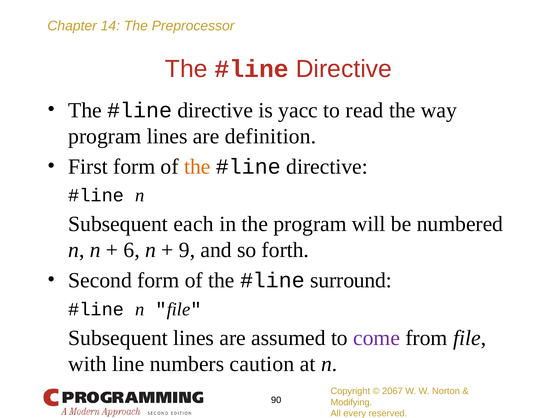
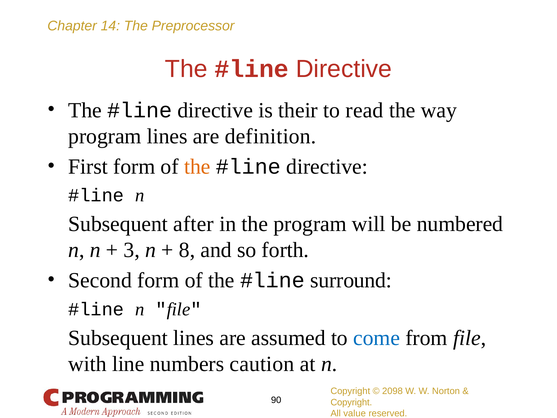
yacc: yacc -> their (298, 110)
each: each -> after (194, 224)
6: 6 -> 3 (132, 250)
9: 9 -> 8 (187, 250)
come colour: purple -> blue (377, 338)
2067: 2067 -> 2098 (392, 391)
Modifying: Modifying -> Copyright (351, 402)
every: every -> value (355, 413)
